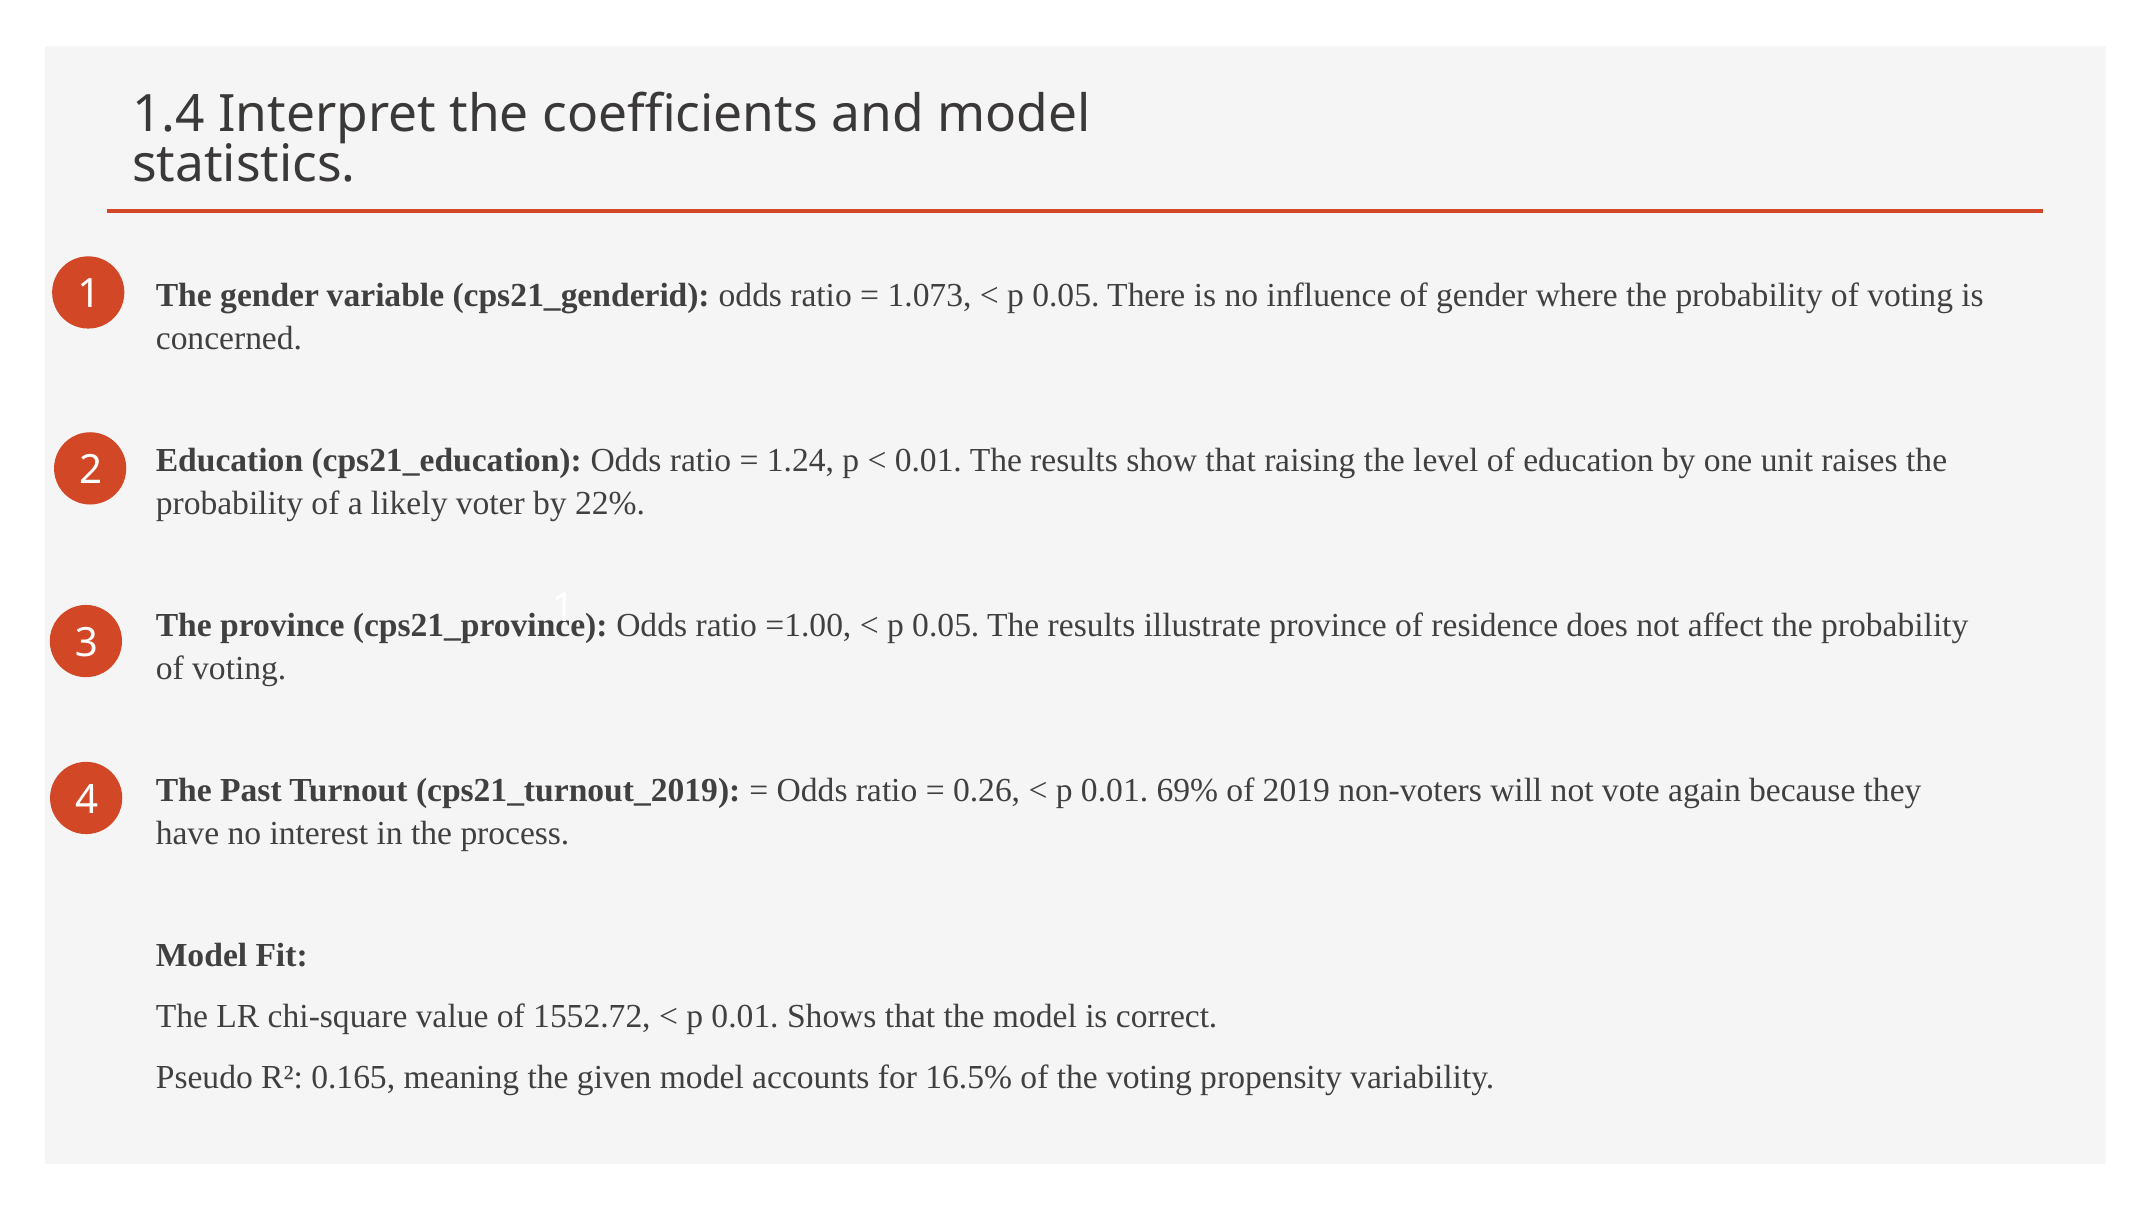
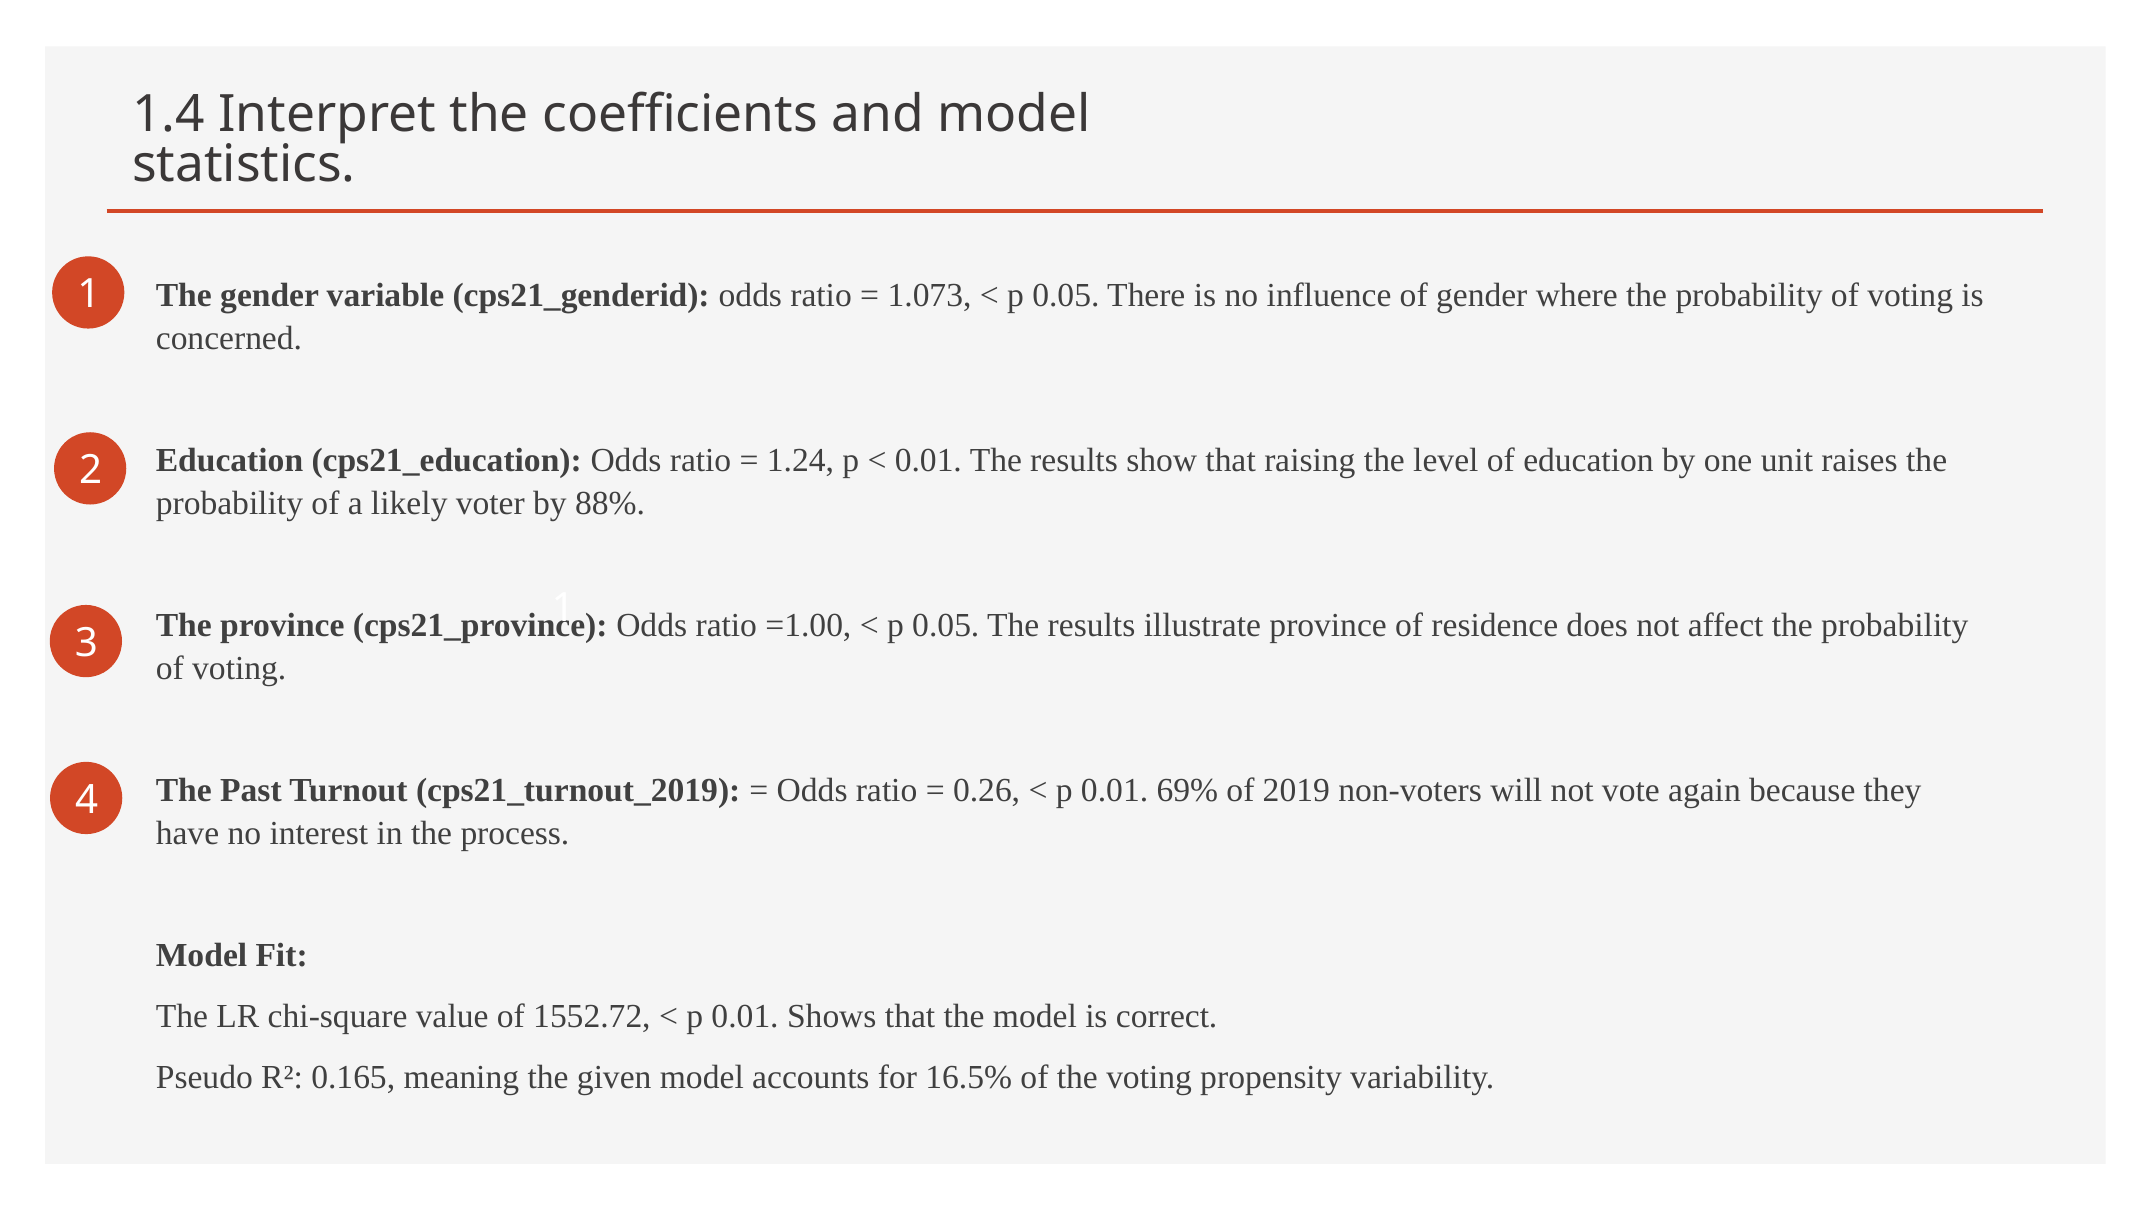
22%: 22% -> 88% (610, 503)
